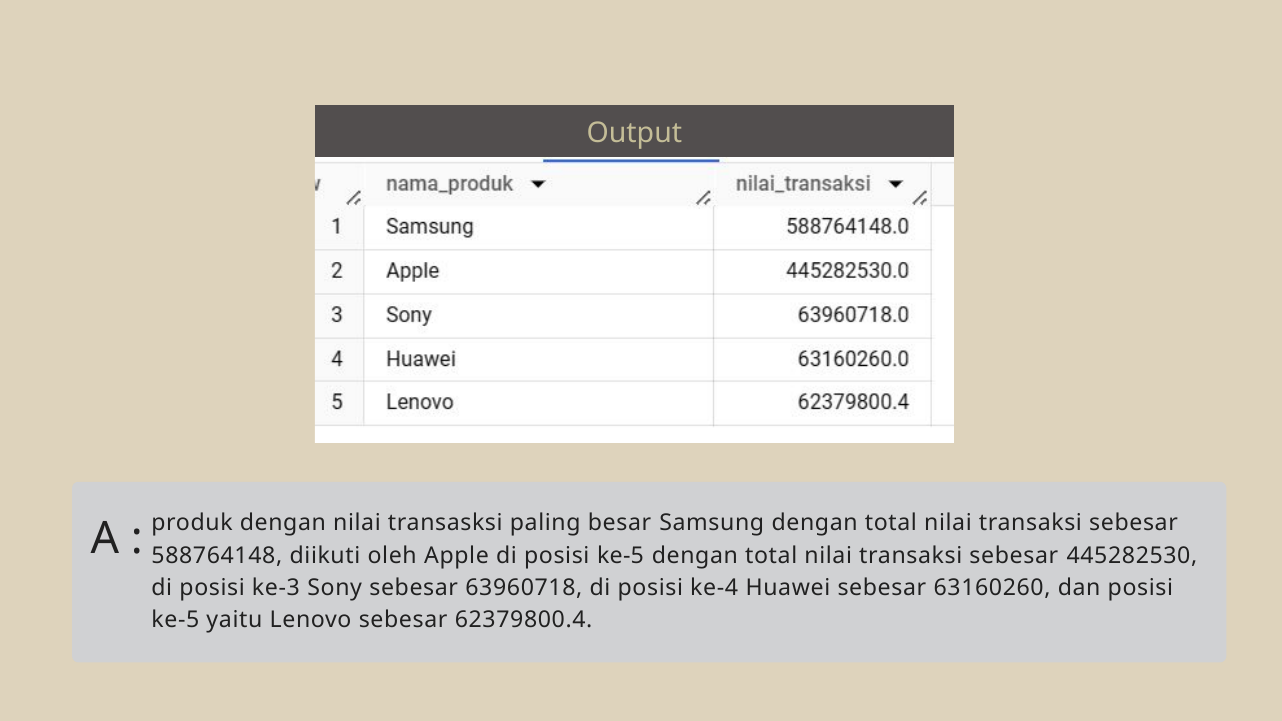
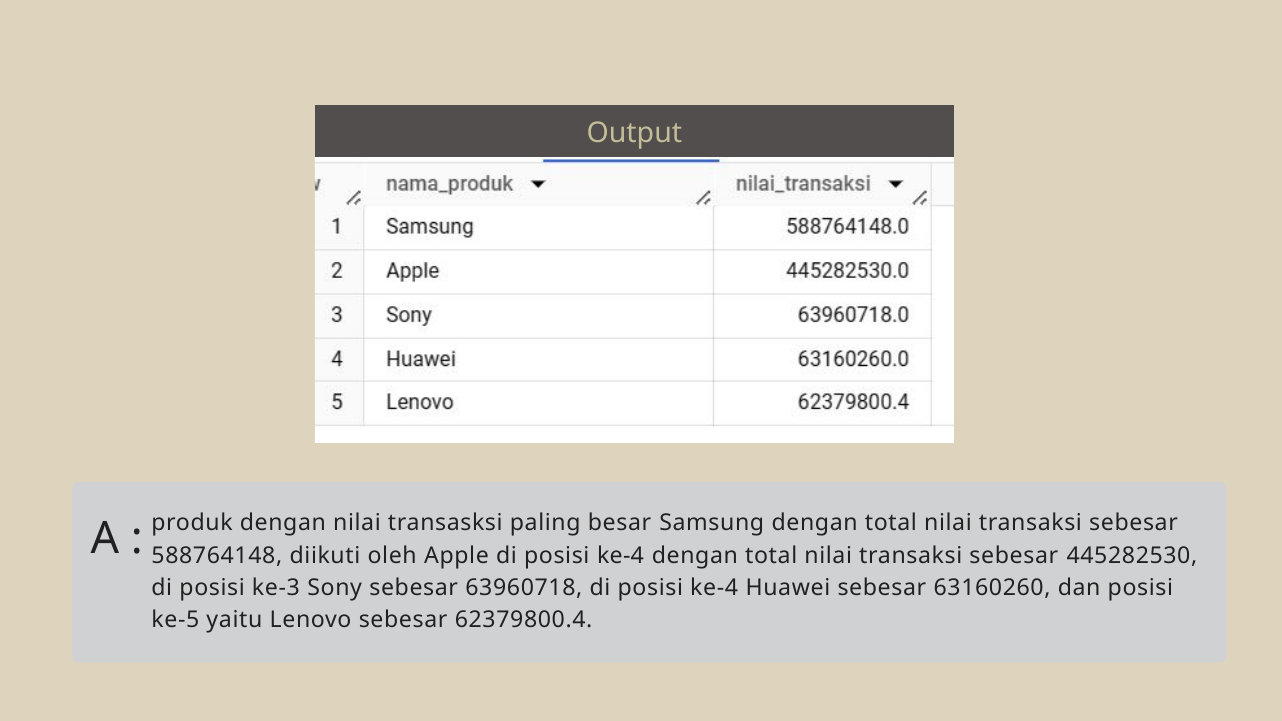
Apple di posisi ke-5: ke-5 -> ke-4 (621, 556)
